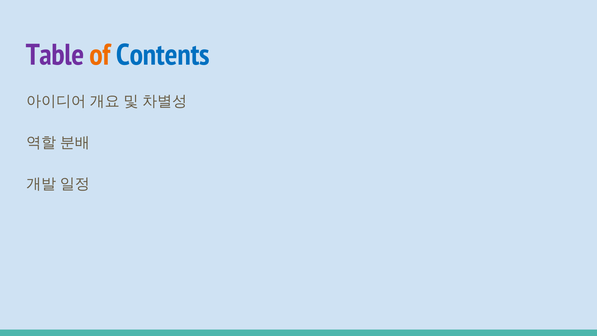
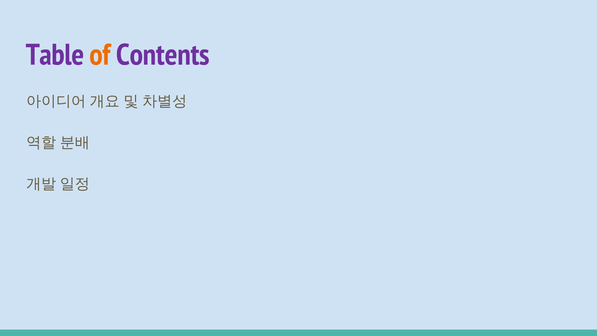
Contents colour: blue -> purple (163, 55)
